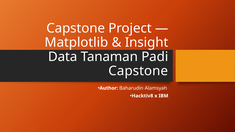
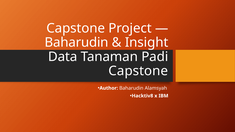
Matplotlib: Matplotlib -> Baharudin (77, 43)
